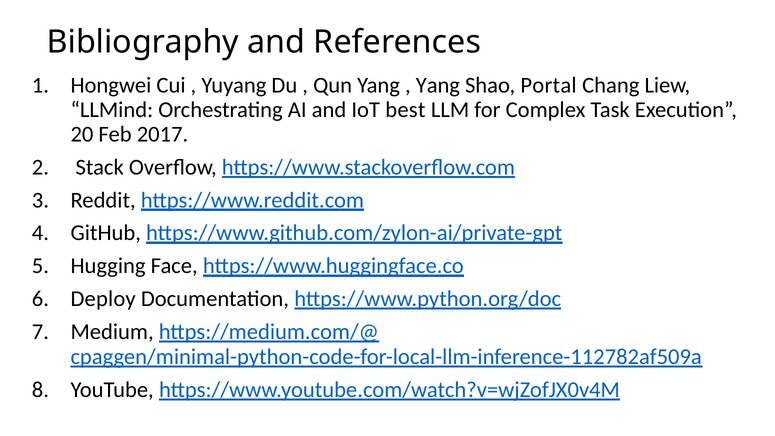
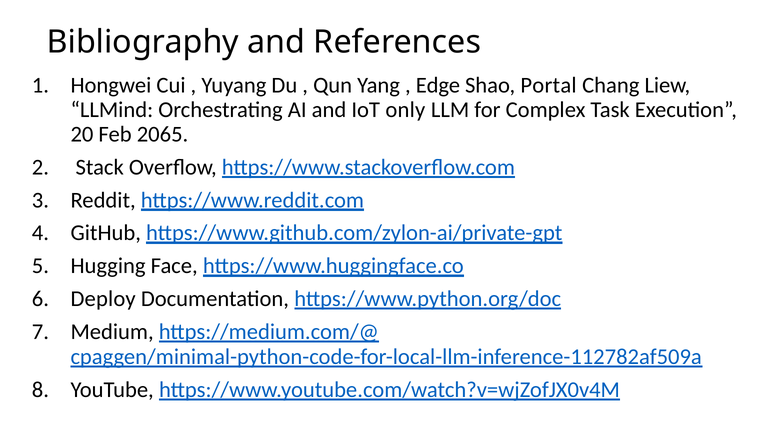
Yang: Yang -> Edge (438, 85)
best: best -> only (405, 110)
2017: 2017 -> 2065 (163, 134)
